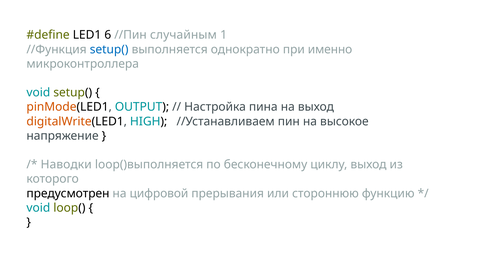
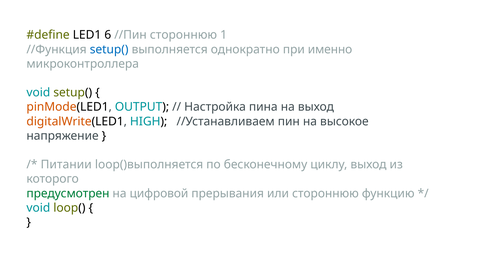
//Пин случайным: случайным -> стороннюю (183, 35)
Наводки: Наводки -> Питании (66, 164)
предусмотрен colour: black -> green (68, 193)
